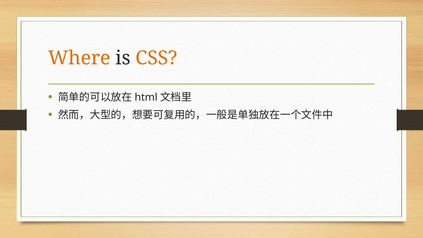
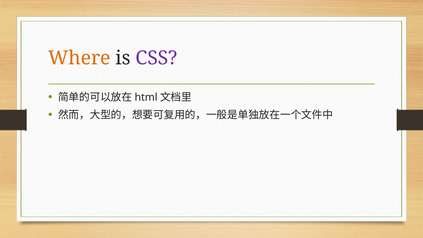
CSS colour: orange -> purple (157, 58)
